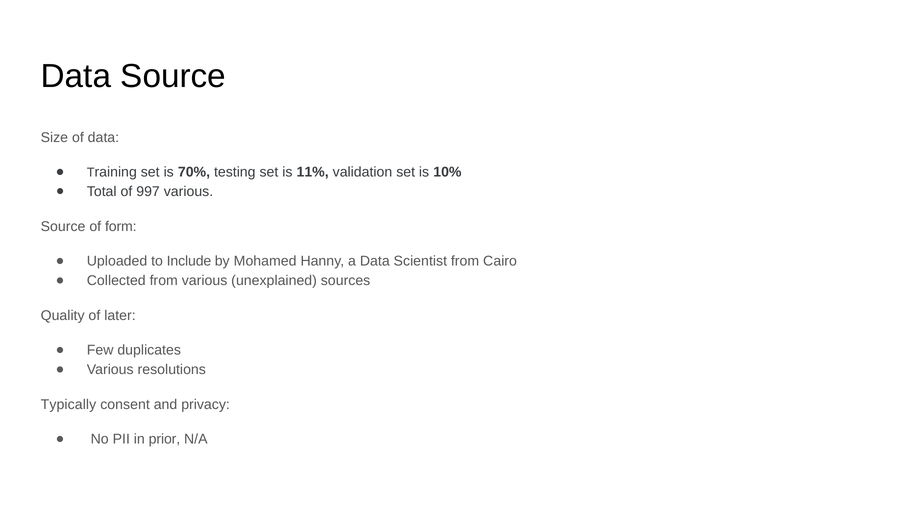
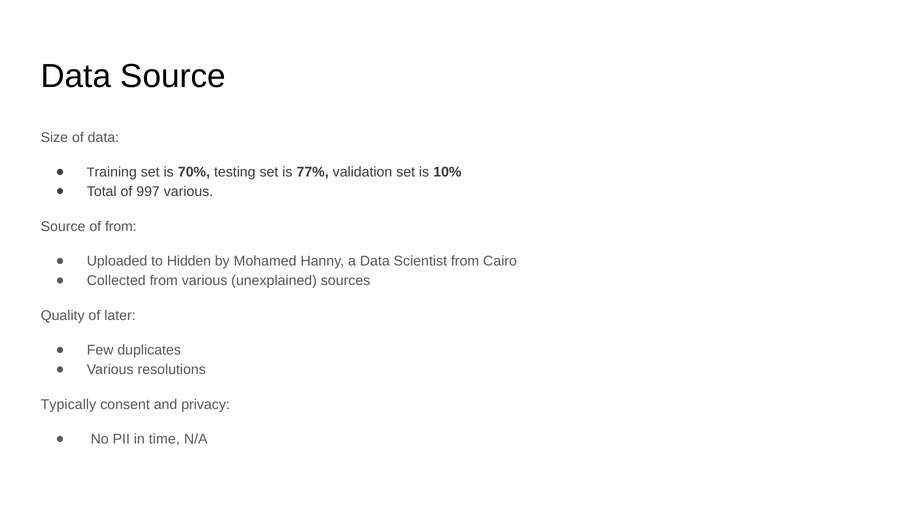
11%: 11% -> 77% (313, 172)
of form: form -> from (121, 227)
Include: Include -> Hidden (189, 261)
prior: prior -> time (164, 440)
